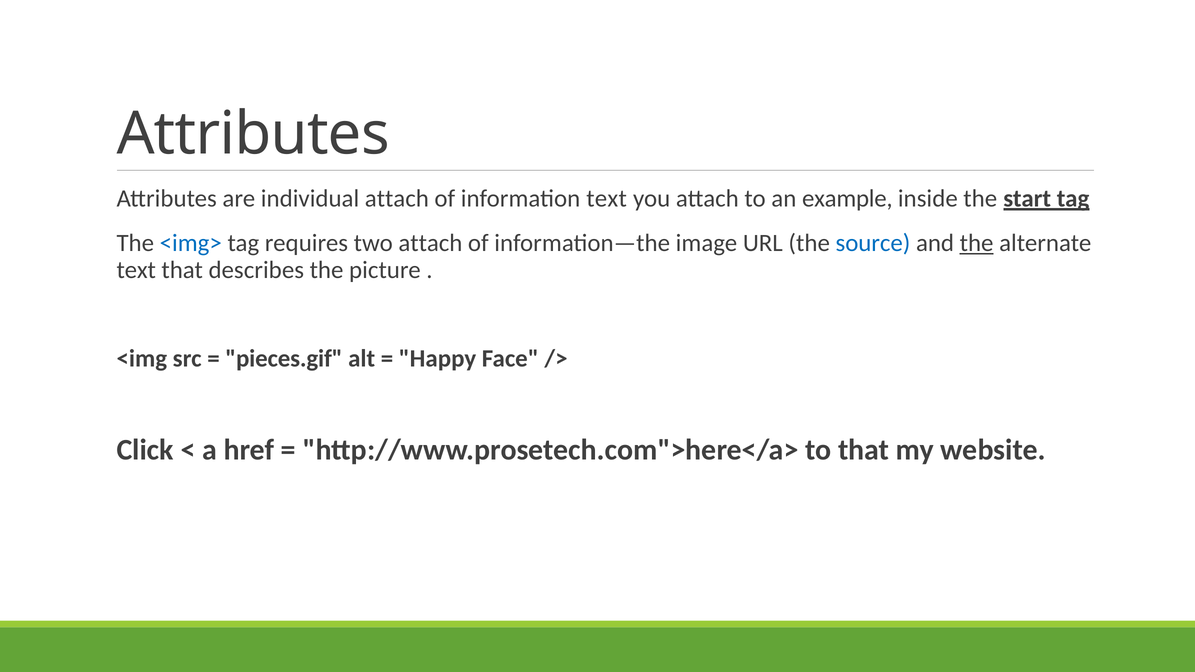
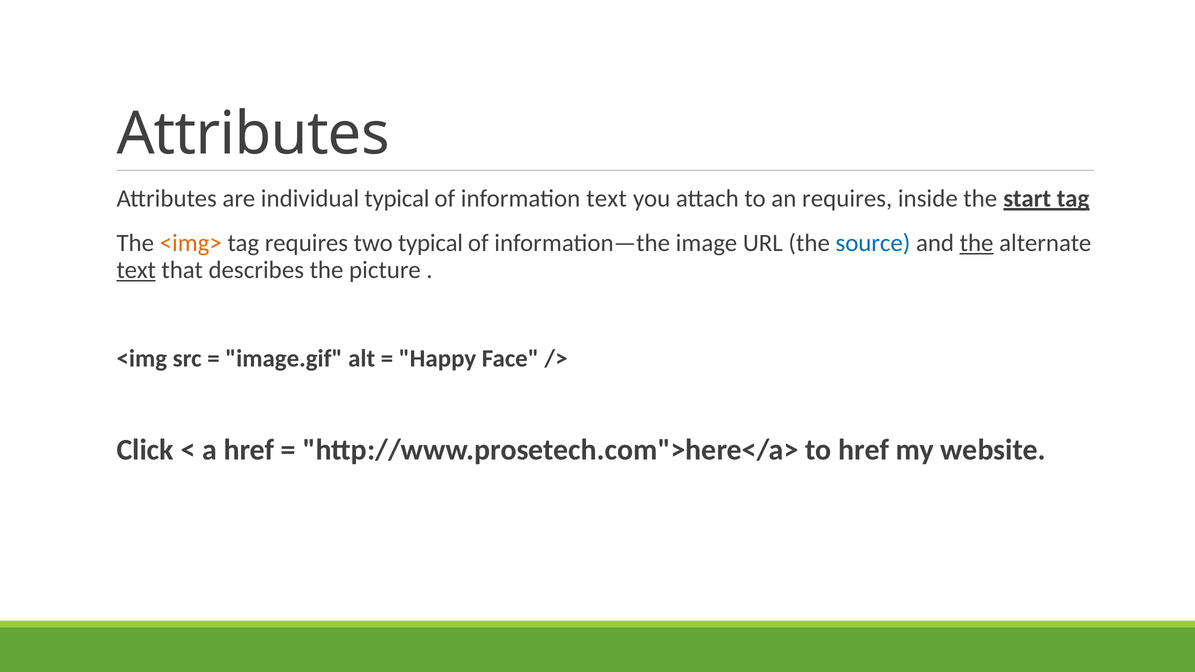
individual attach: attach -> typical (397, 199)
an example: example -> requires (847, 199)
<img> colour: blue -> orange (191, 243)
two attach: attach -> typical (431, 243)
text underline: none -> present (136, 270)
pieces.gif: pieces.gif -> image.gif (284, 359)
to that: that -> href (864, 450)
